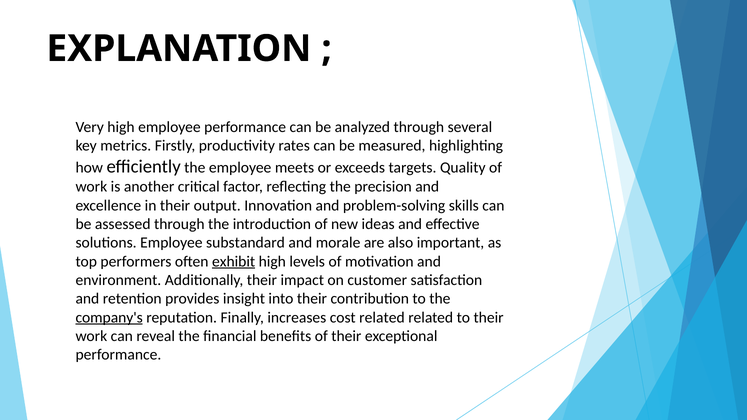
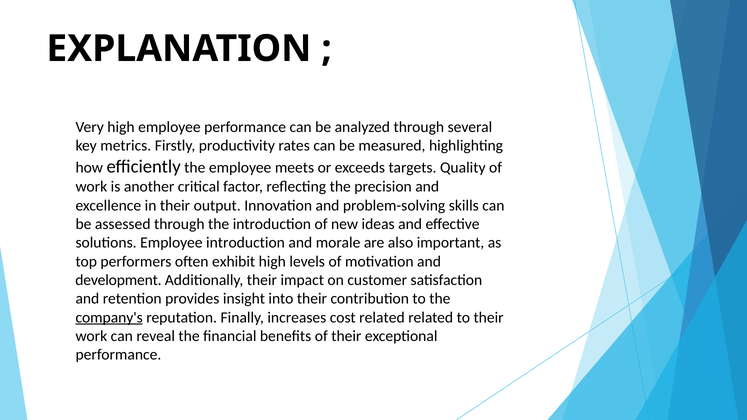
Employee substandard: substandard -> introduction (246, 243)
exhibit underline: present -> none (234, 262)
environment: environment -> development (118, 280)
